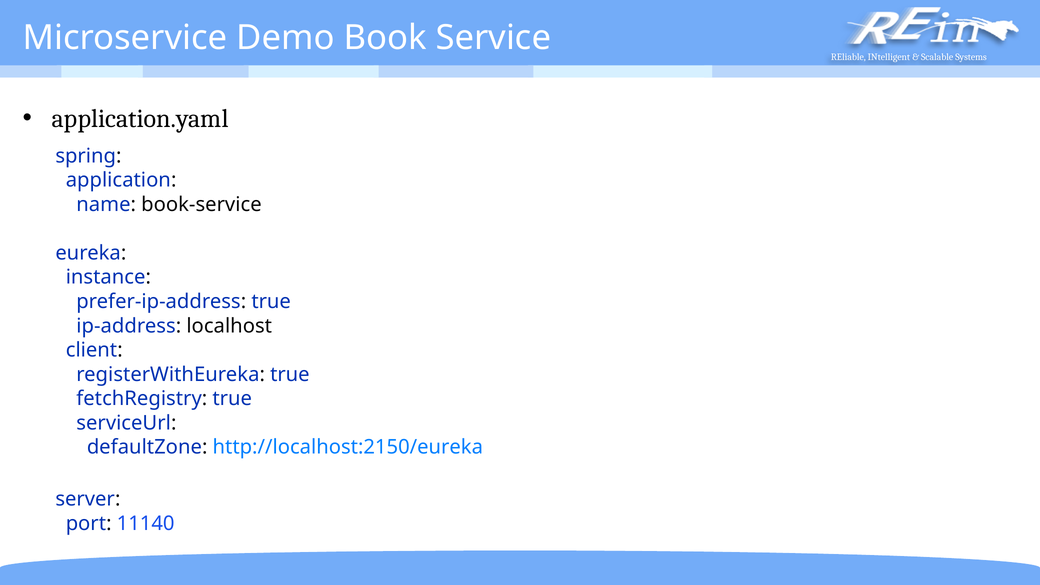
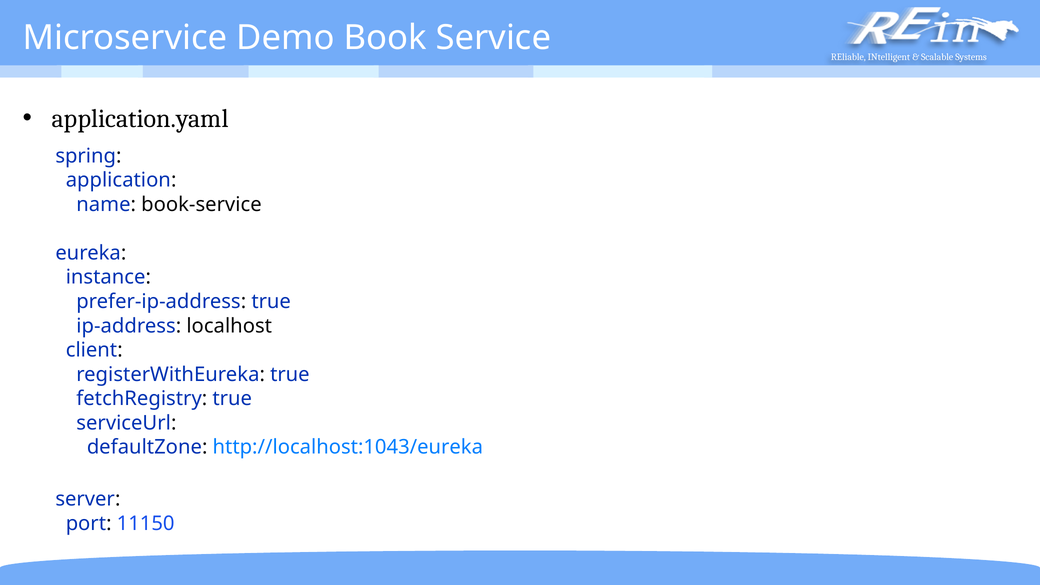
http://localhost:2150/eureka: http://localhost:2150/eureka -> http://localhost:1043/eureka (348, 447)
11140: 11140 -> 11150 (146, 523)
